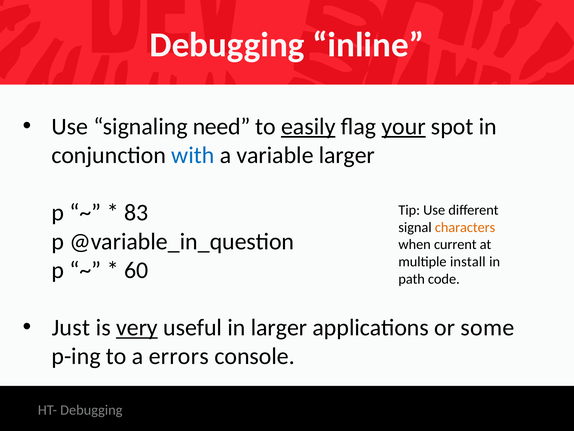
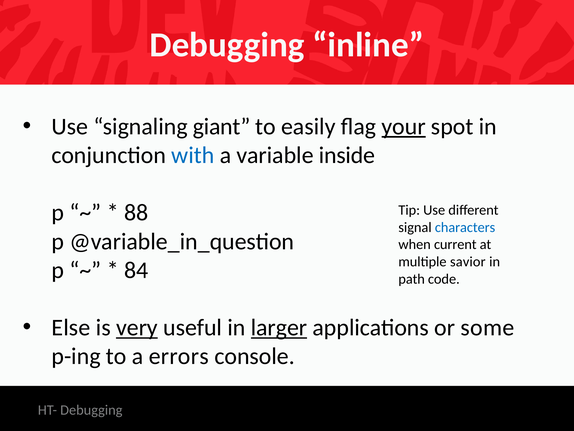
need: need -> giant (222, 126)
easily underline: present -> none (308, 126)
variable larger: larger -> inside (347, 155)
83: 83 -> 88 (136, 213)
characters colour: orange -> blue (465, 227)
install: install -> savior (468, 261)
60: 60 -> 84 (136, 270)
Just: Just -> Else (71, 327)
larger underline: none -> present (279, 327)
